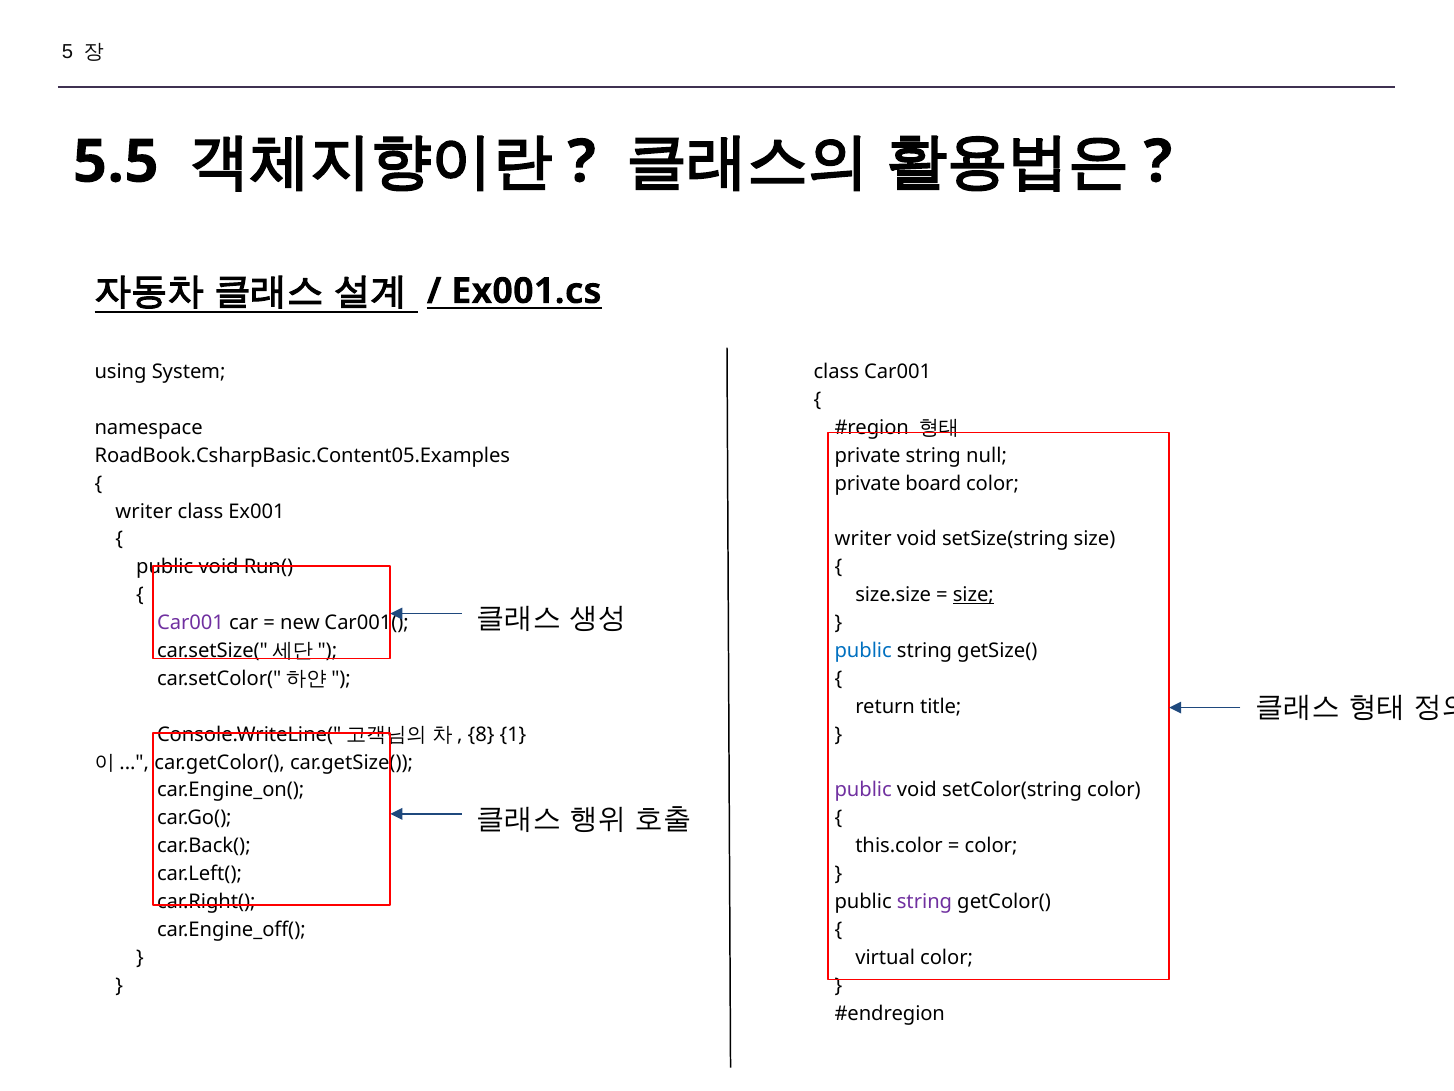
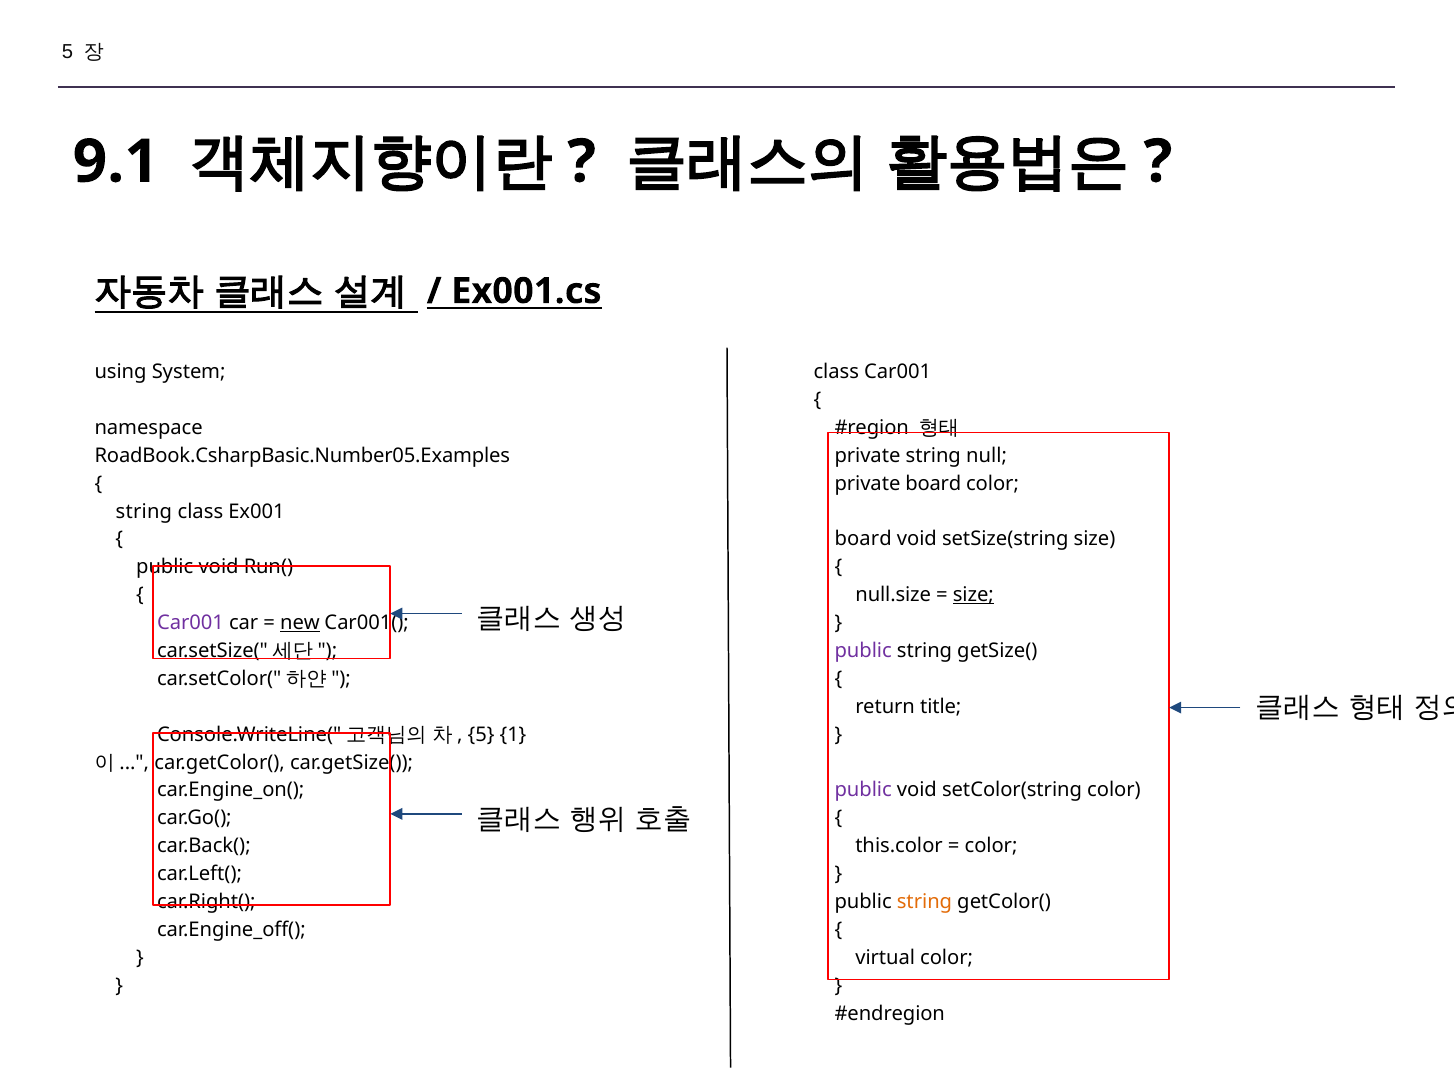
5.5: 5.5 -> 9.1 (116, 162)
RoadBook.CsharpBasic.Content05.Examples: RoadBook.CsharpBasic.Content05.Examples -> RoadBook.CsharpBasic.Number05.Examples (302, 455)
writer: writer -> string (144, 511)
writer: writer -> board (863, 539)
size.size: size.size -> null.size (893, 595)
new underline: none -> present (300, 623)
public colour: blue -> purple (863, 650)
8: 8 -> 5 (481, 734)
string colour: purple -> orange (925, 901)
